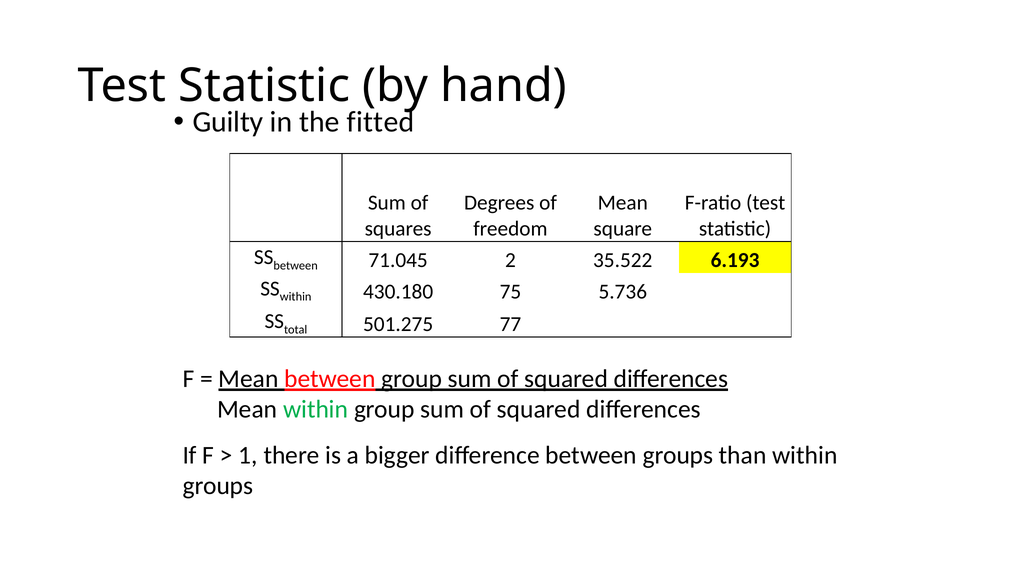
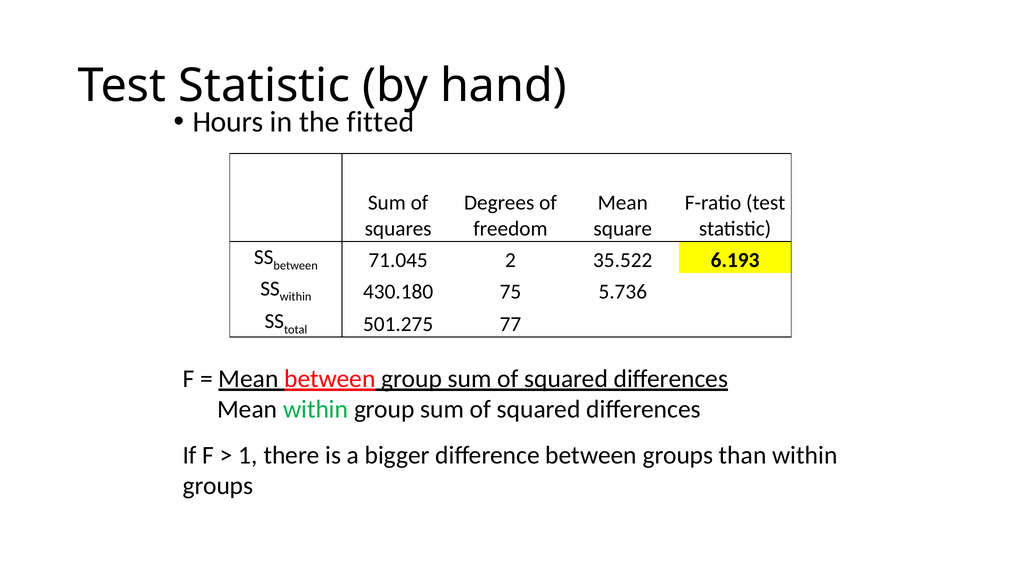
Guilty: Guilty -> Hours (228, 122)
